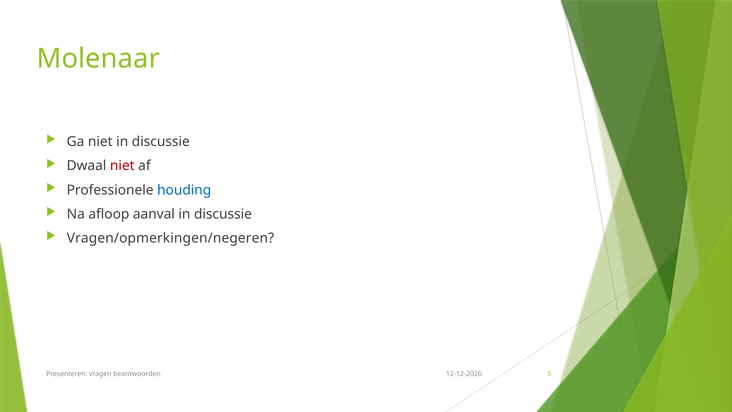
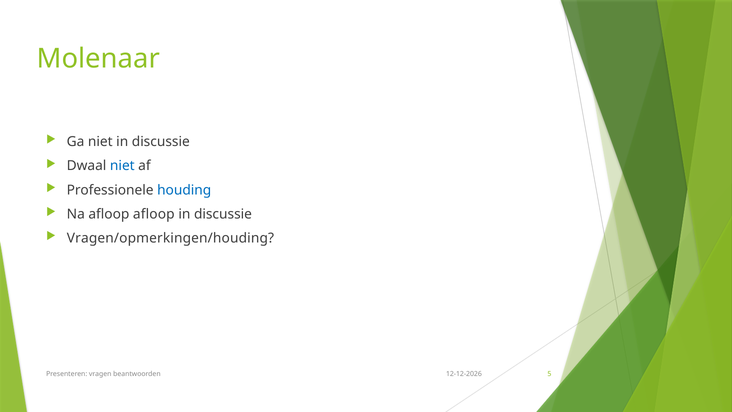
niet colour: red -> blue (122, 166)
afloop aanval: aanval -> afloop (154, 214)
Vragen/opmerkingen/negeren: Vragen/opmerkingen/negeren -> Vragen/opmerkingen/houding (170, 238)
